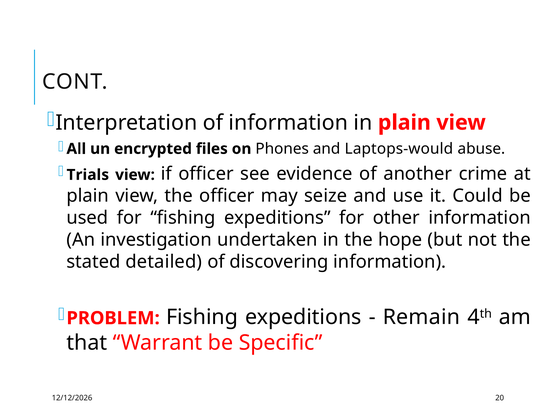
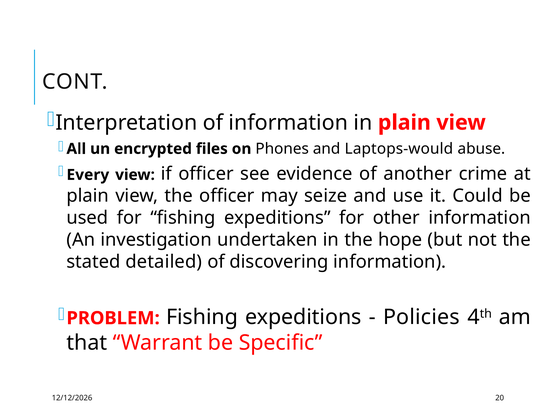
Trials: Trials -> Every (88, 175)
Remain: Remain -> Policies (421, 317)
